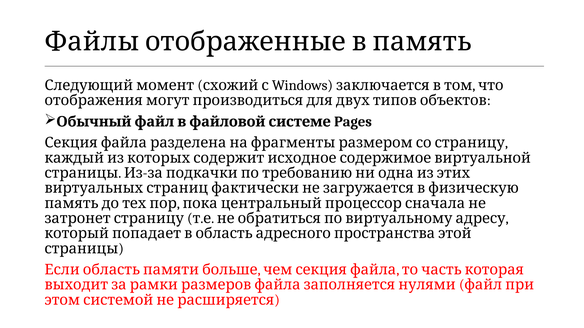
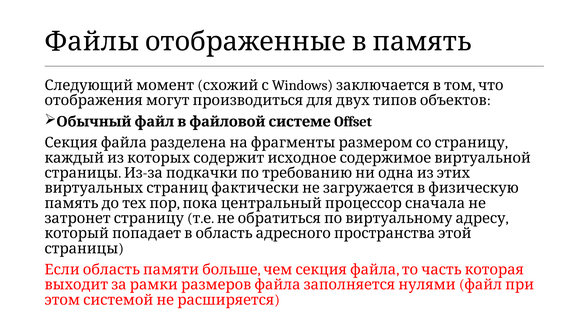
Pages: Pages -> Offset (353, 122)
